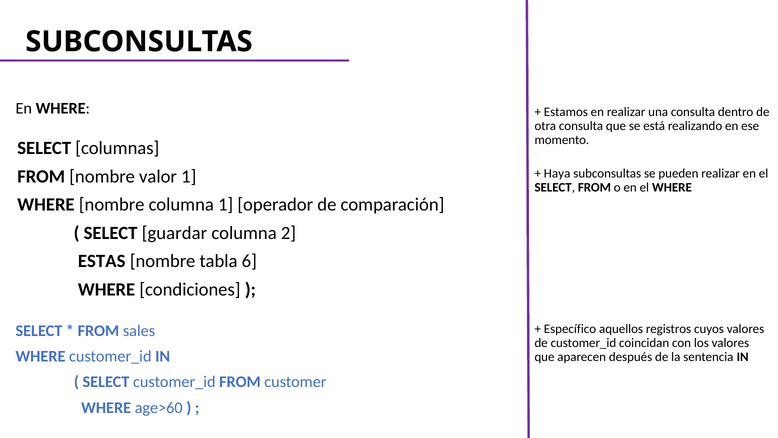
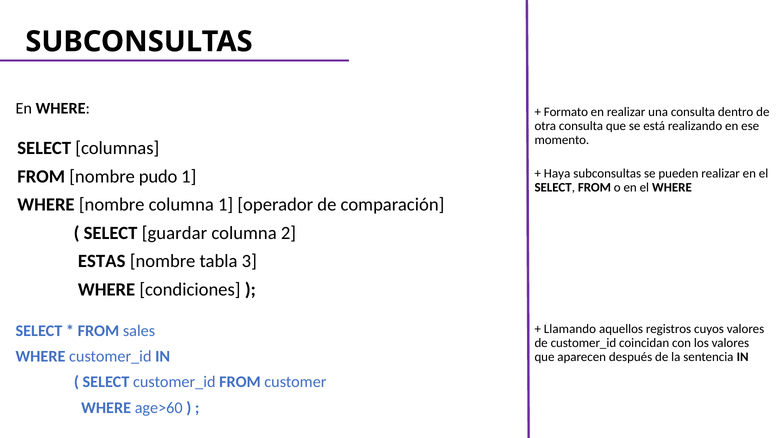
Estamos: Estamos -> Formato (566, 112)
valor: valor -> pudo (158, 176)
6: 6 -> 3 (249, 261)
Específico: Específico -> Llamando (570, 329)
